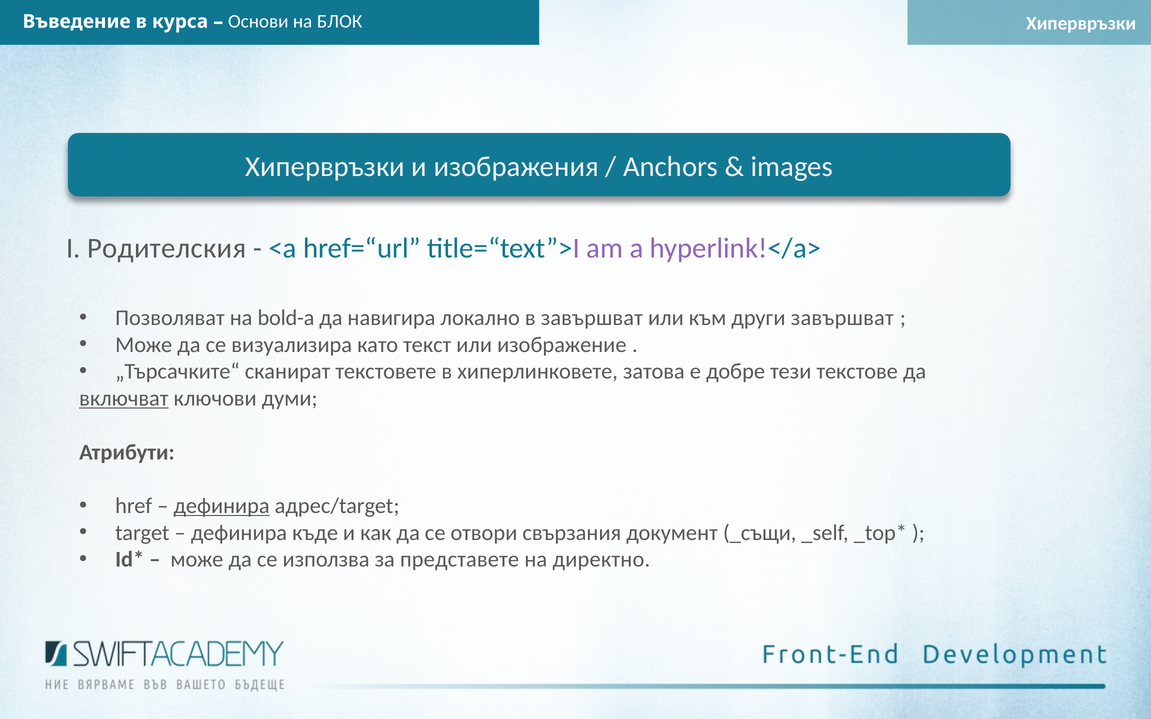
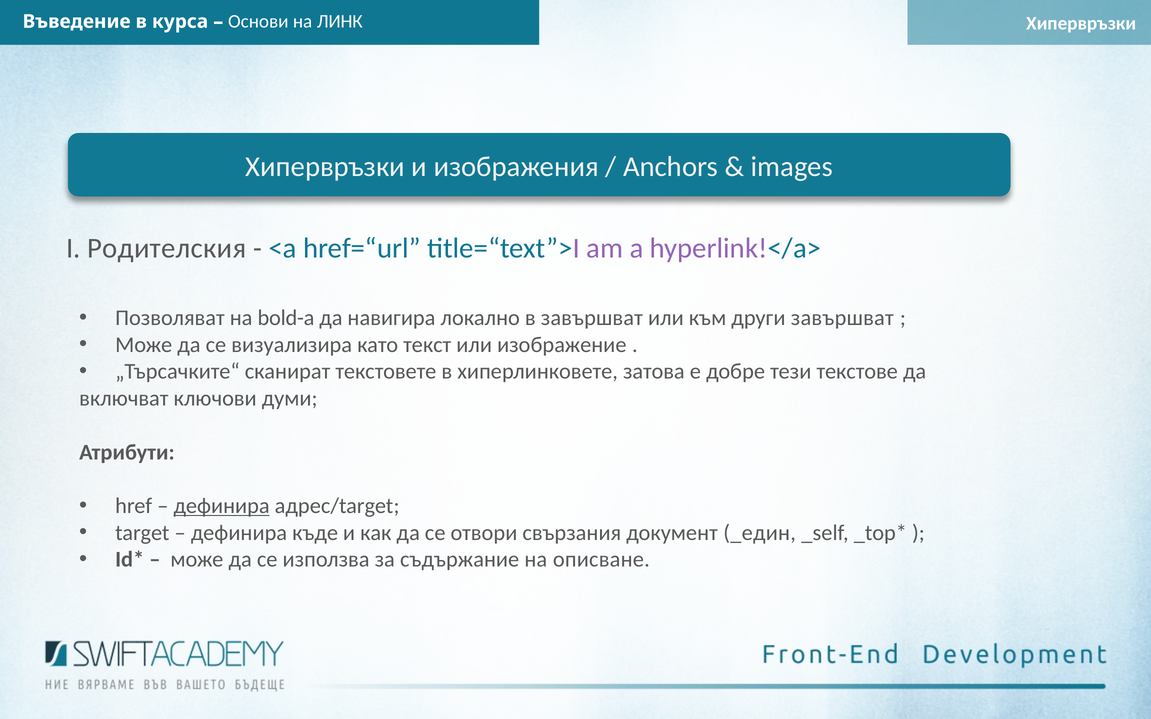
БЛОК: БЛОК -> ЛИНК (340, 22)
включват underline: present -> none (124, 399)
_същи: _същи -> _един (760, 533)
представете: представете -> съдържание (460, 560)
директно: директно -> описване (601, 560)
